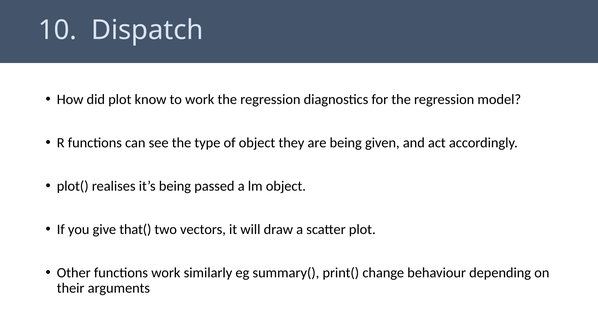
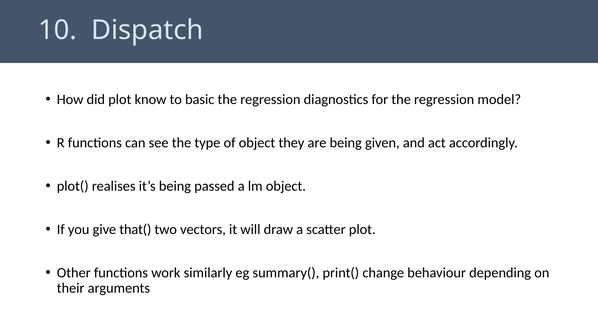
to work: work -> basic (200, 99)
